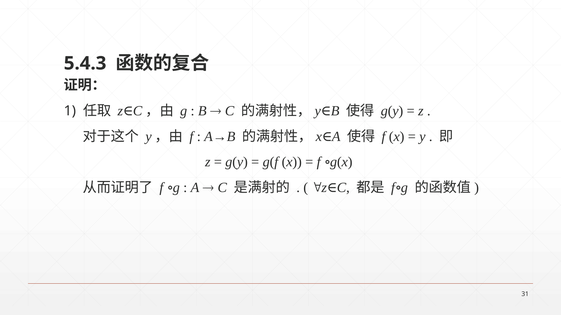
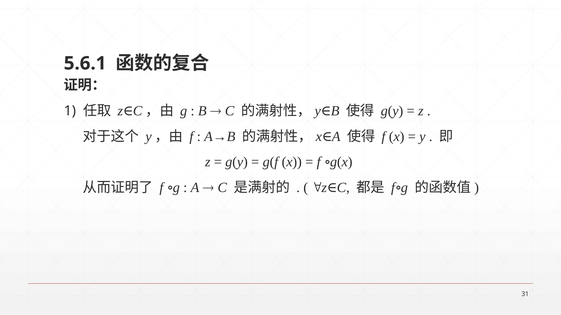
5.4.3: 5.4.3 -> 5.6.1 (85, 63)
